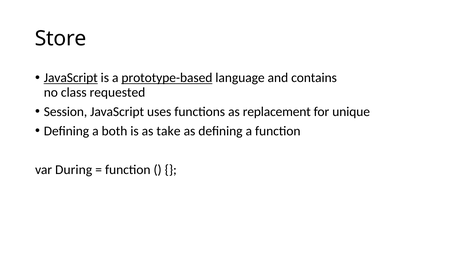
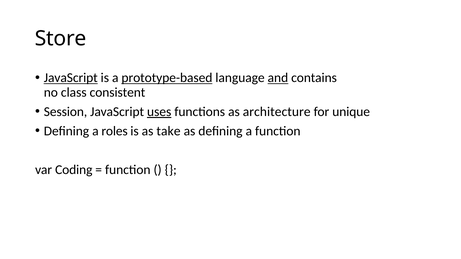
and underline: none -> present (278, 78)
requested: requested -> consistent (117, 92)
uses underline: none -> present (159, 112)
replacement: replacement -> architecture (277, 112)
both: both -> roles (115, 131)
During: During -> Coding (74, 170)
